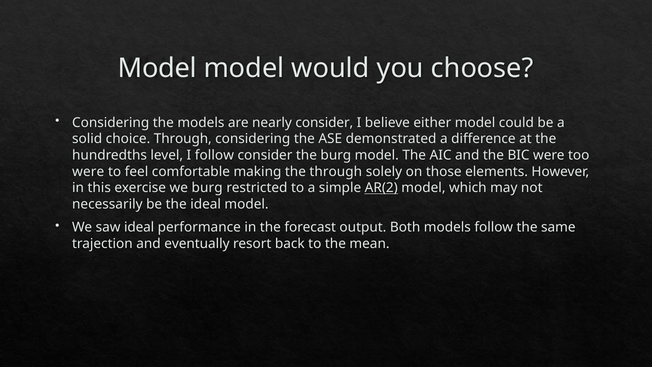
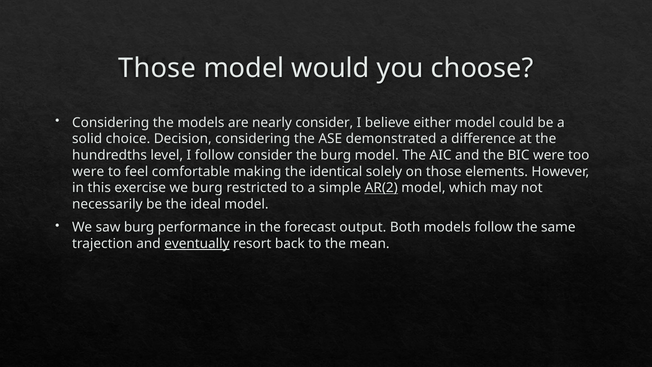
Model: Model -> Those (157, 68)
choice Through: Through -> Decision (183, 139)
the through: through -> identical (336, 172)
saw ideal: ideal -> burg (139, 227)
eventually underline: none -> present (197, 244)
